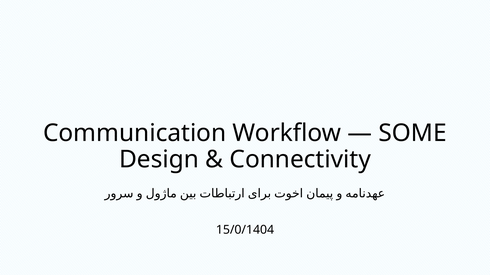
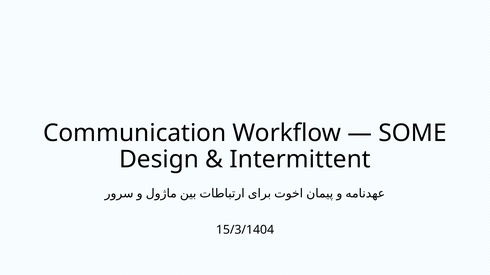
Connectivity: Connectivity -> Intermittent (300, 160)
15/0/1404: 15/0/1404 -> 15/3/1404 (245, 230)
